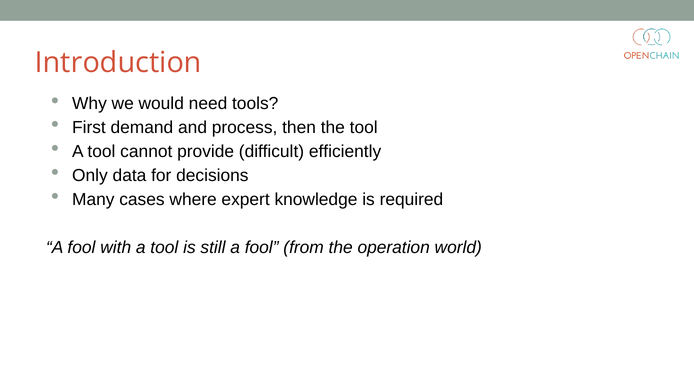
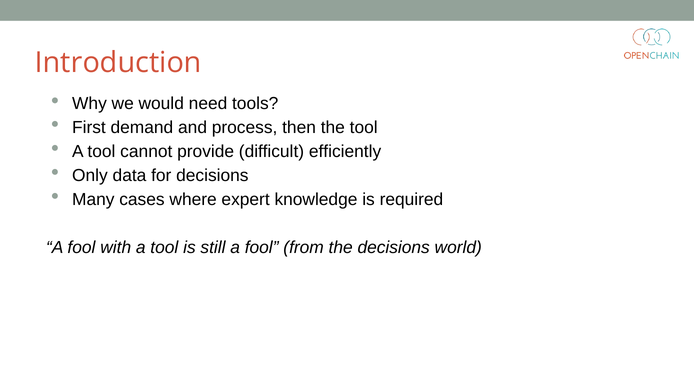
the operation: operation -> decisions (394, 247)
